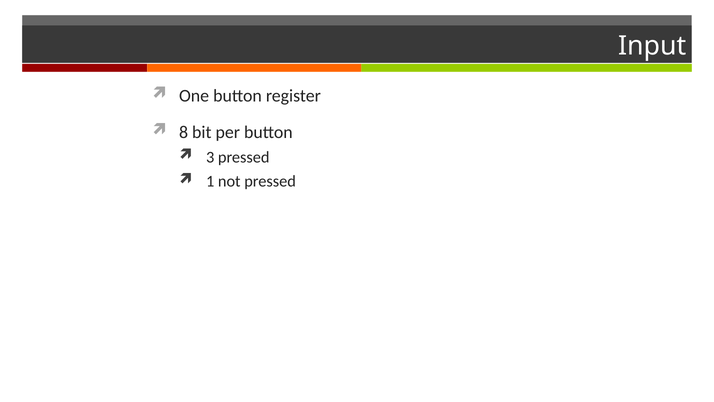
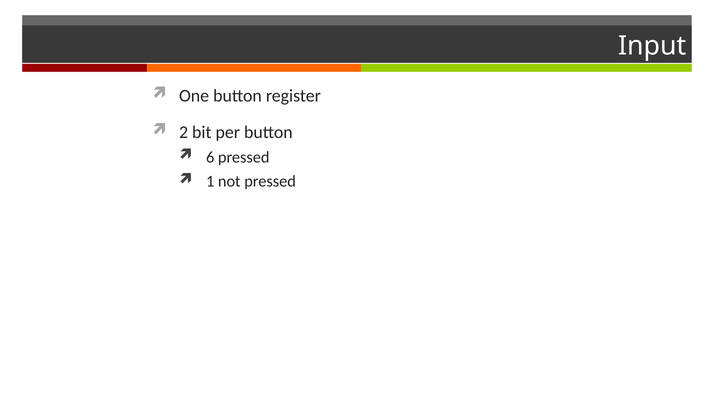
8: 8 -> 2 (184, 132)
3: 3 -> 6 (210, 157)
